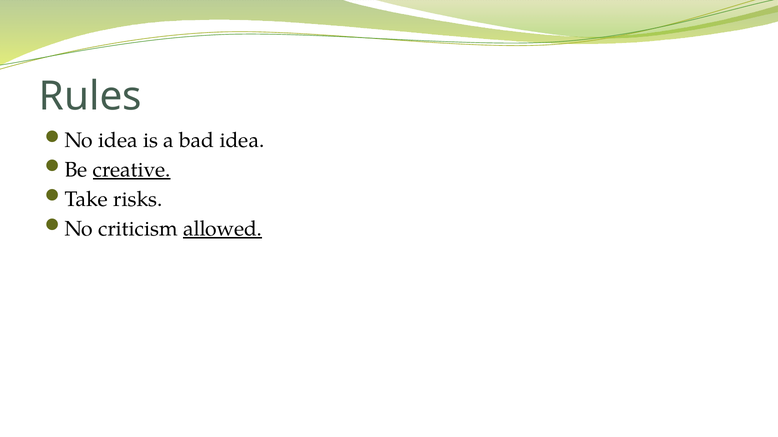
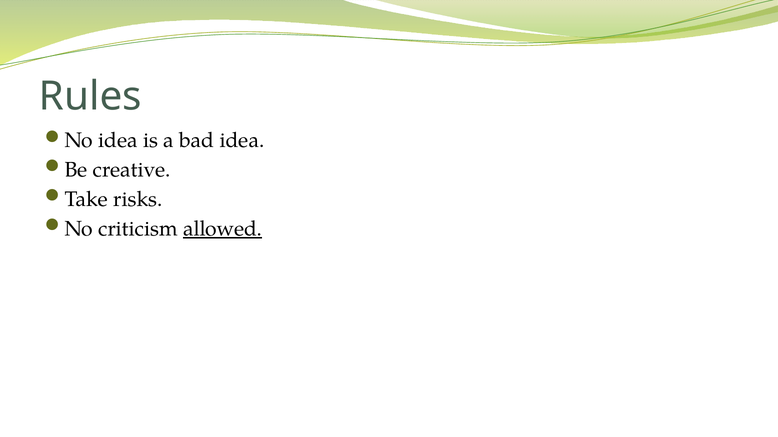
creative underline: present -> none (132, 170)
